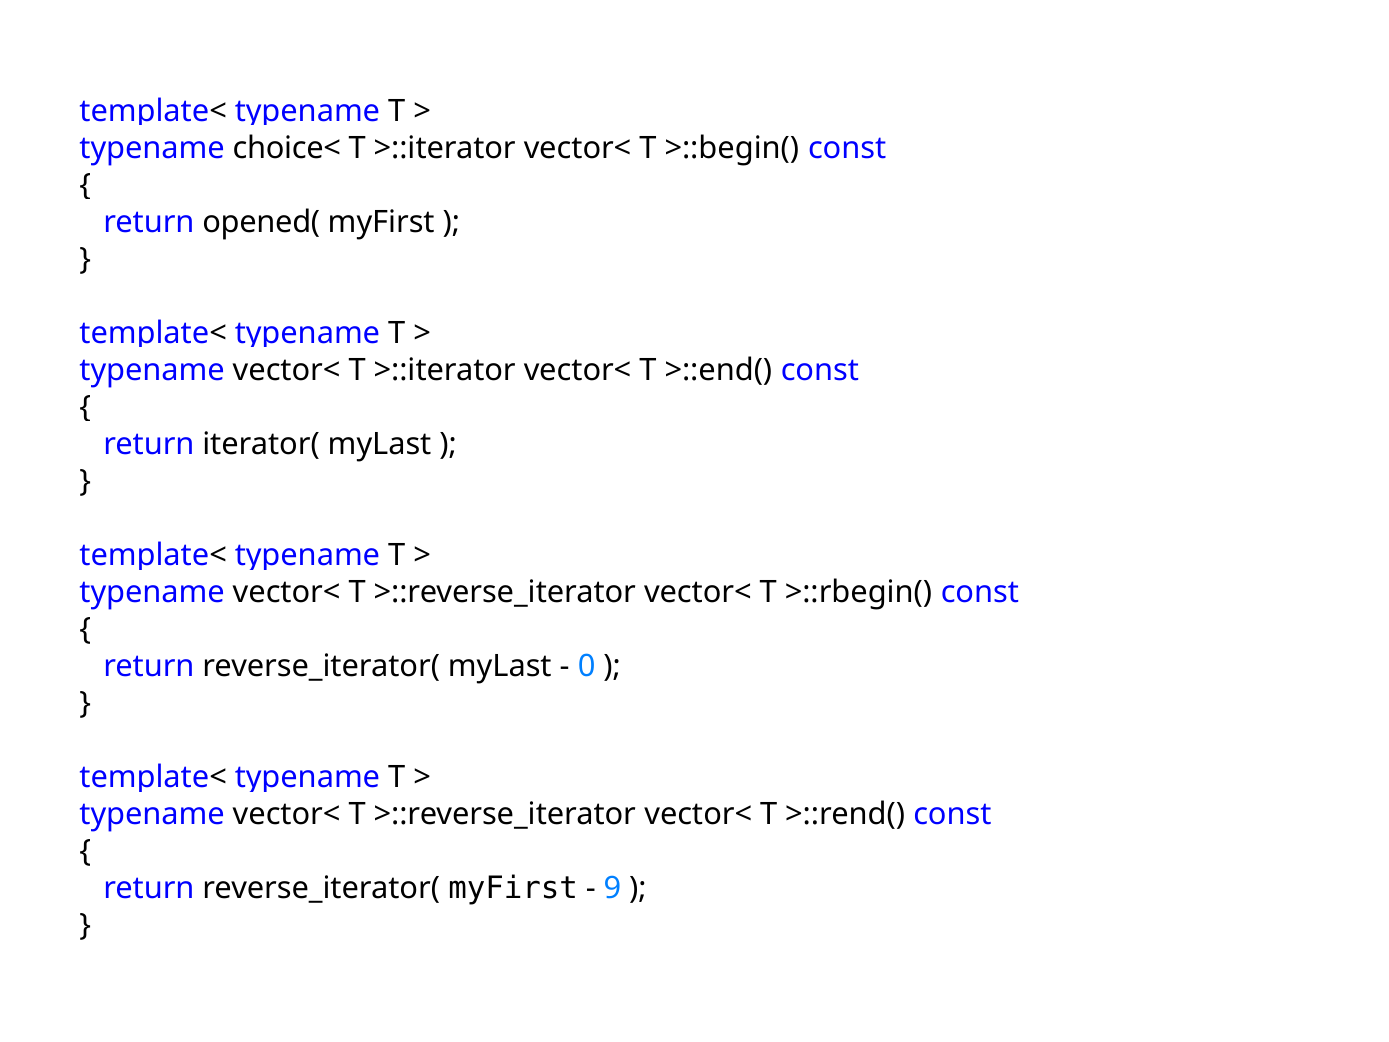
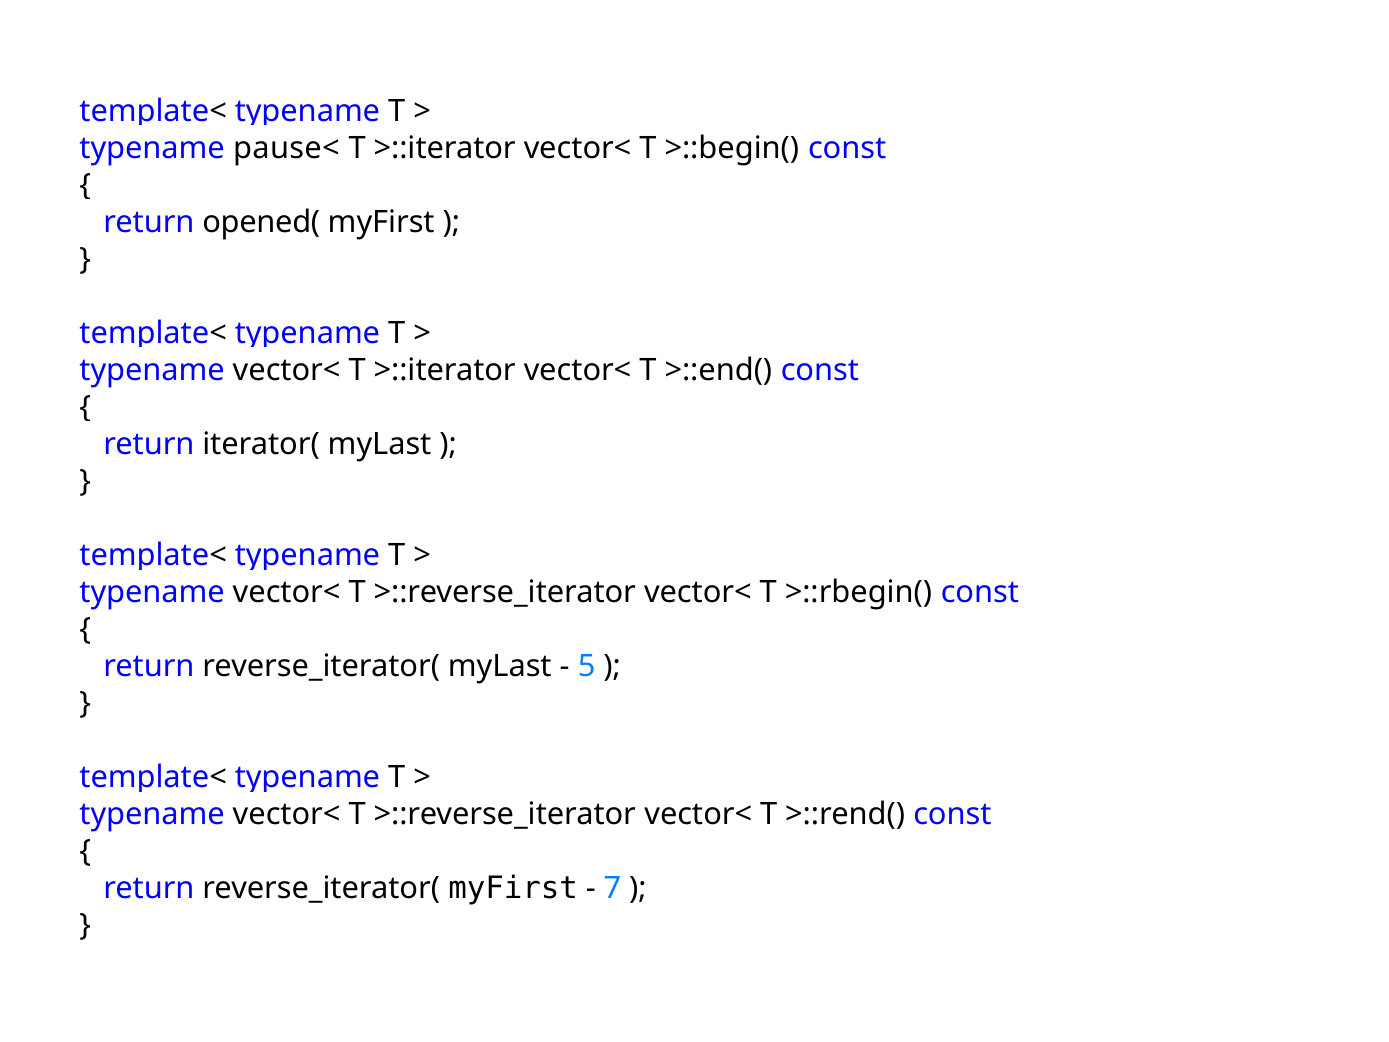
choice<: choice< -> pause< (286, 148)
0: 0 -> 5 (587, 666)
9: 9 -> 7 (612, 888)
